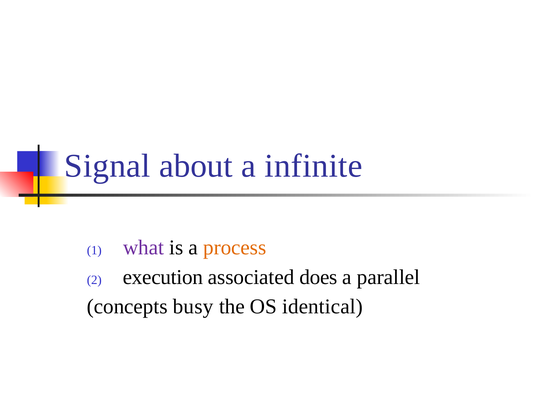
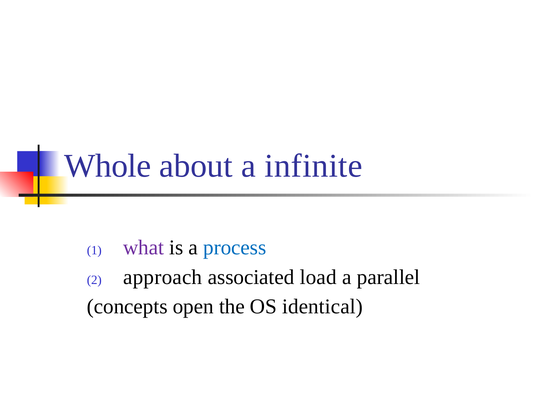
Signal: Signal -> Whole (108, 166)
process colour: orange -> blue (235, 248)
execution: execution -> approach (163, 277)
does: does -> load (318, 277)
busy: busy -> open (193, 307)
